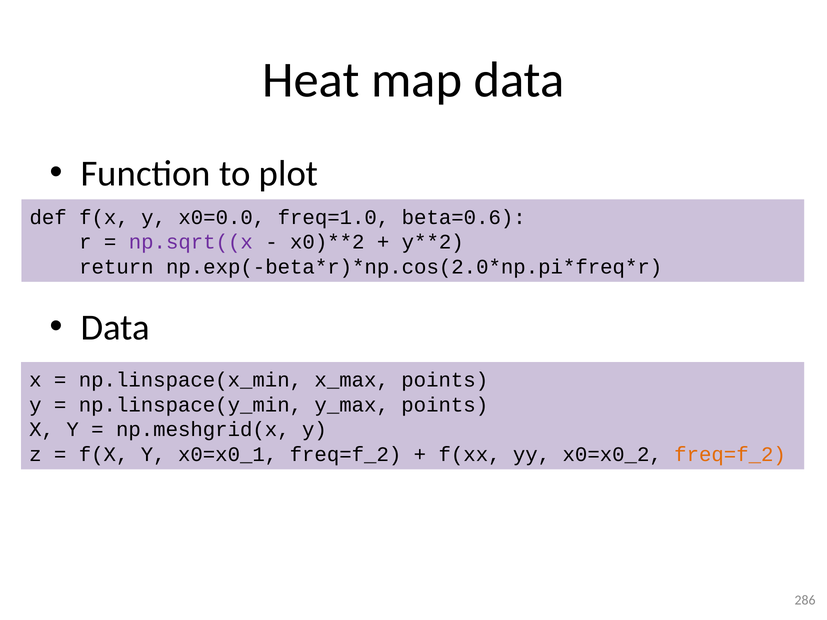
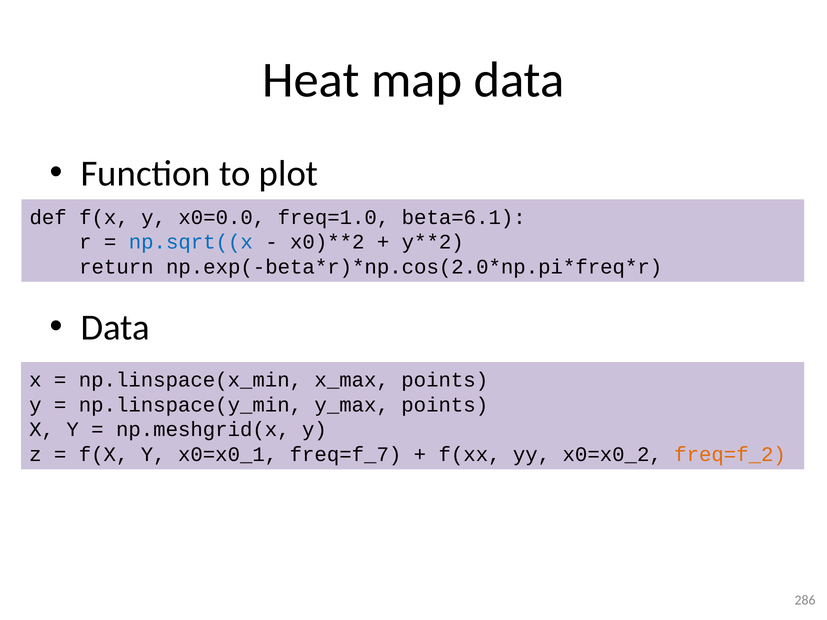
beta=0.6: beta=0.6 -> beta=6.1 (464, 217)
np.sqrt((x colour: purple -> blue (191, 242)
x0=x0_1 freq=f_2: freq=f_2 -> freq=f_7 (345, 455)
